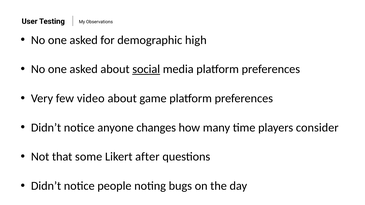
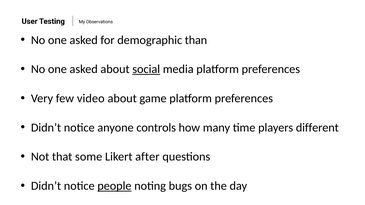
high: high -> than (196, 40)
changes: changes -> controls (156, 128)
consider: consider -> different (317, 128)
people underline: none -> present (114, 186)
